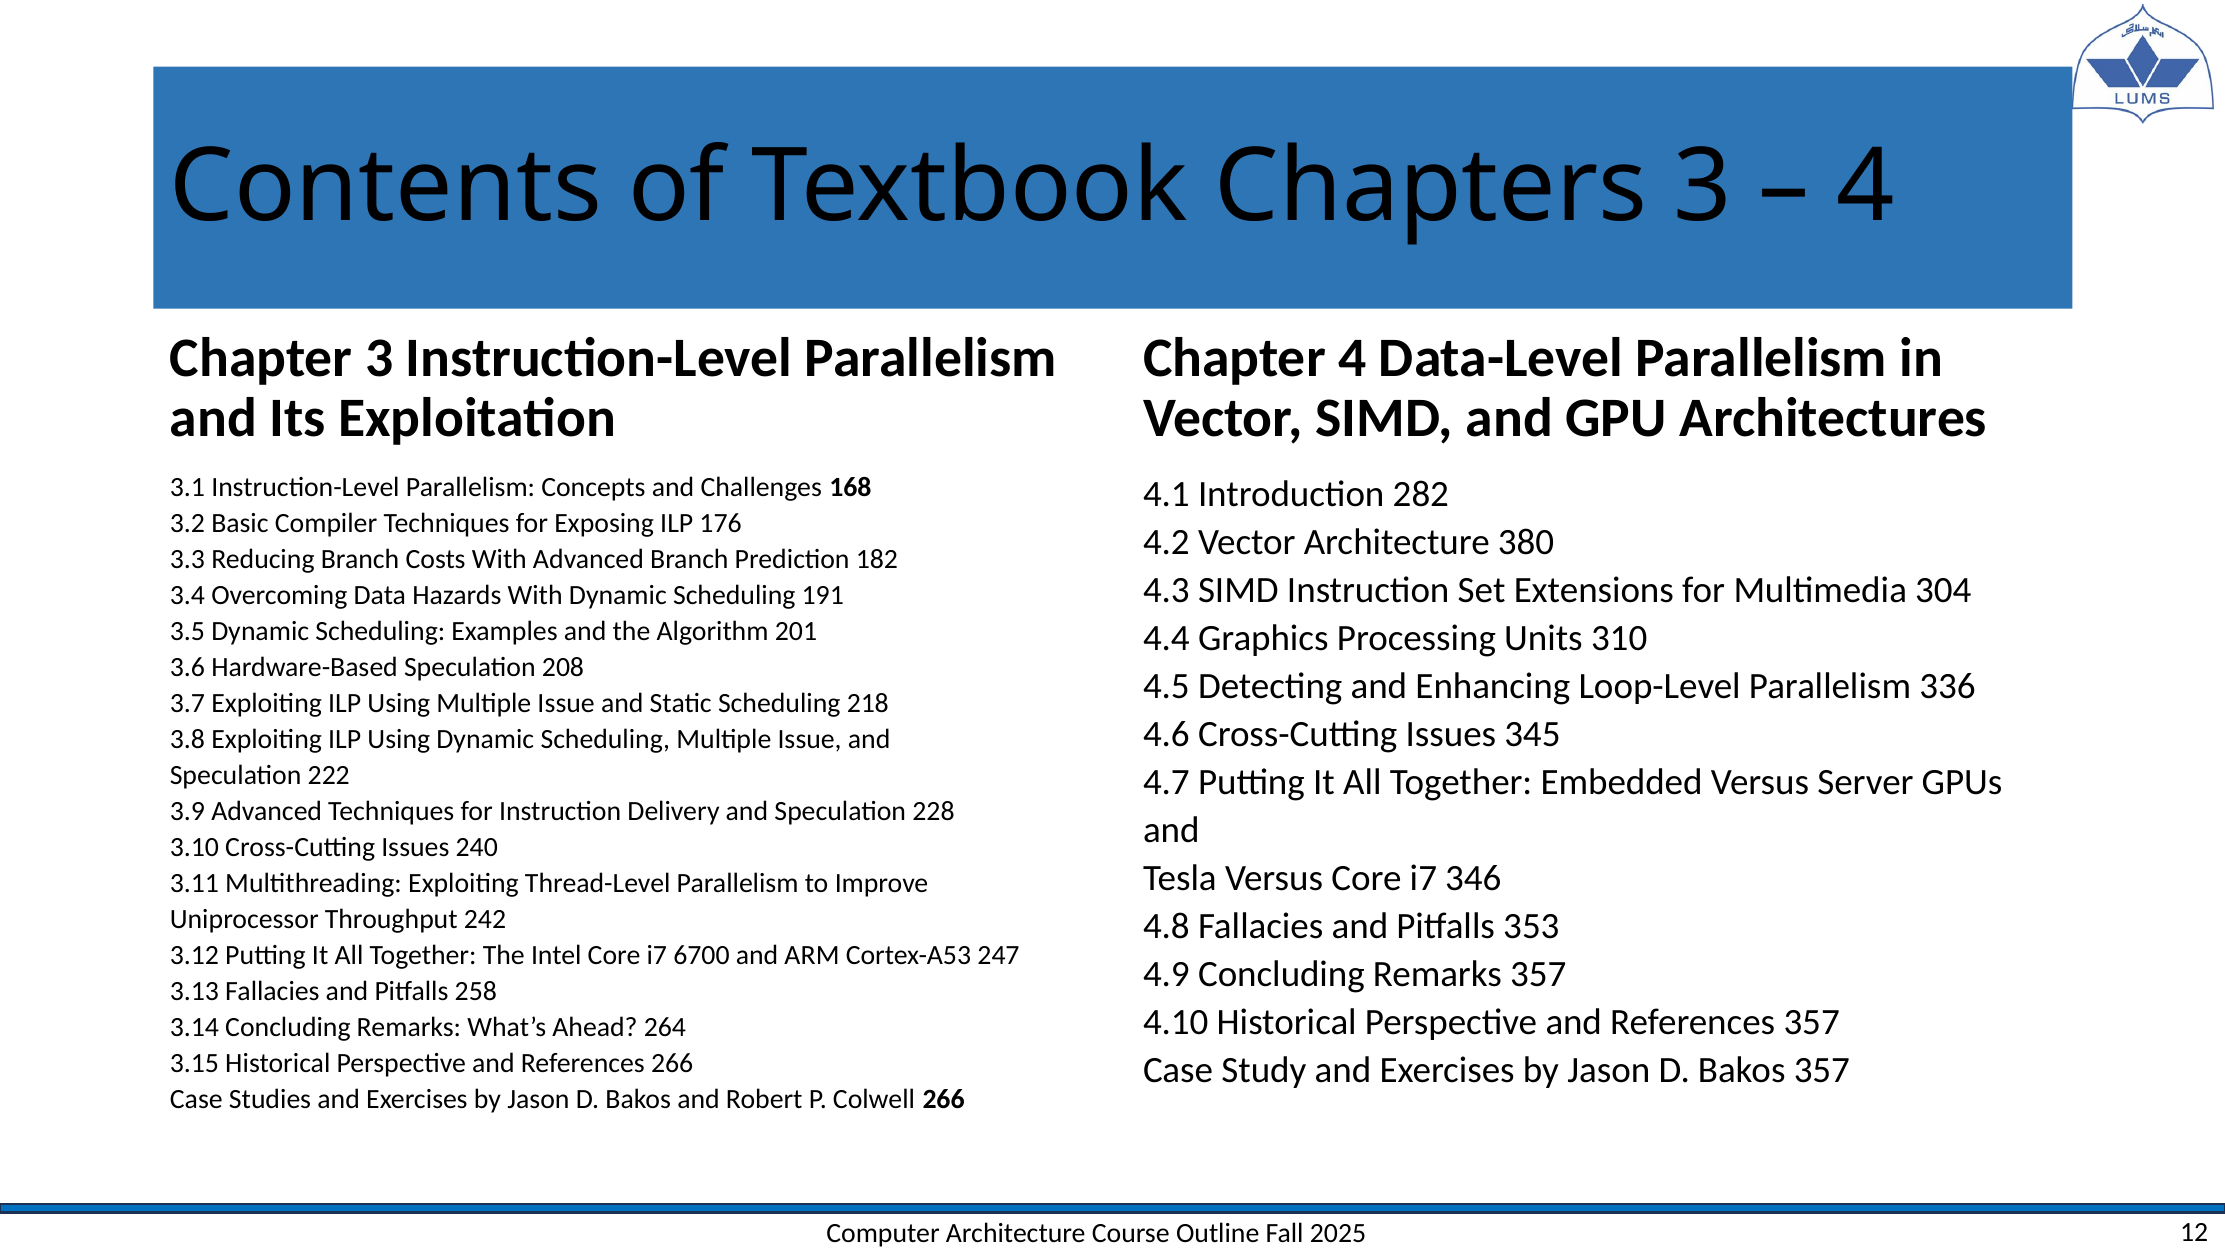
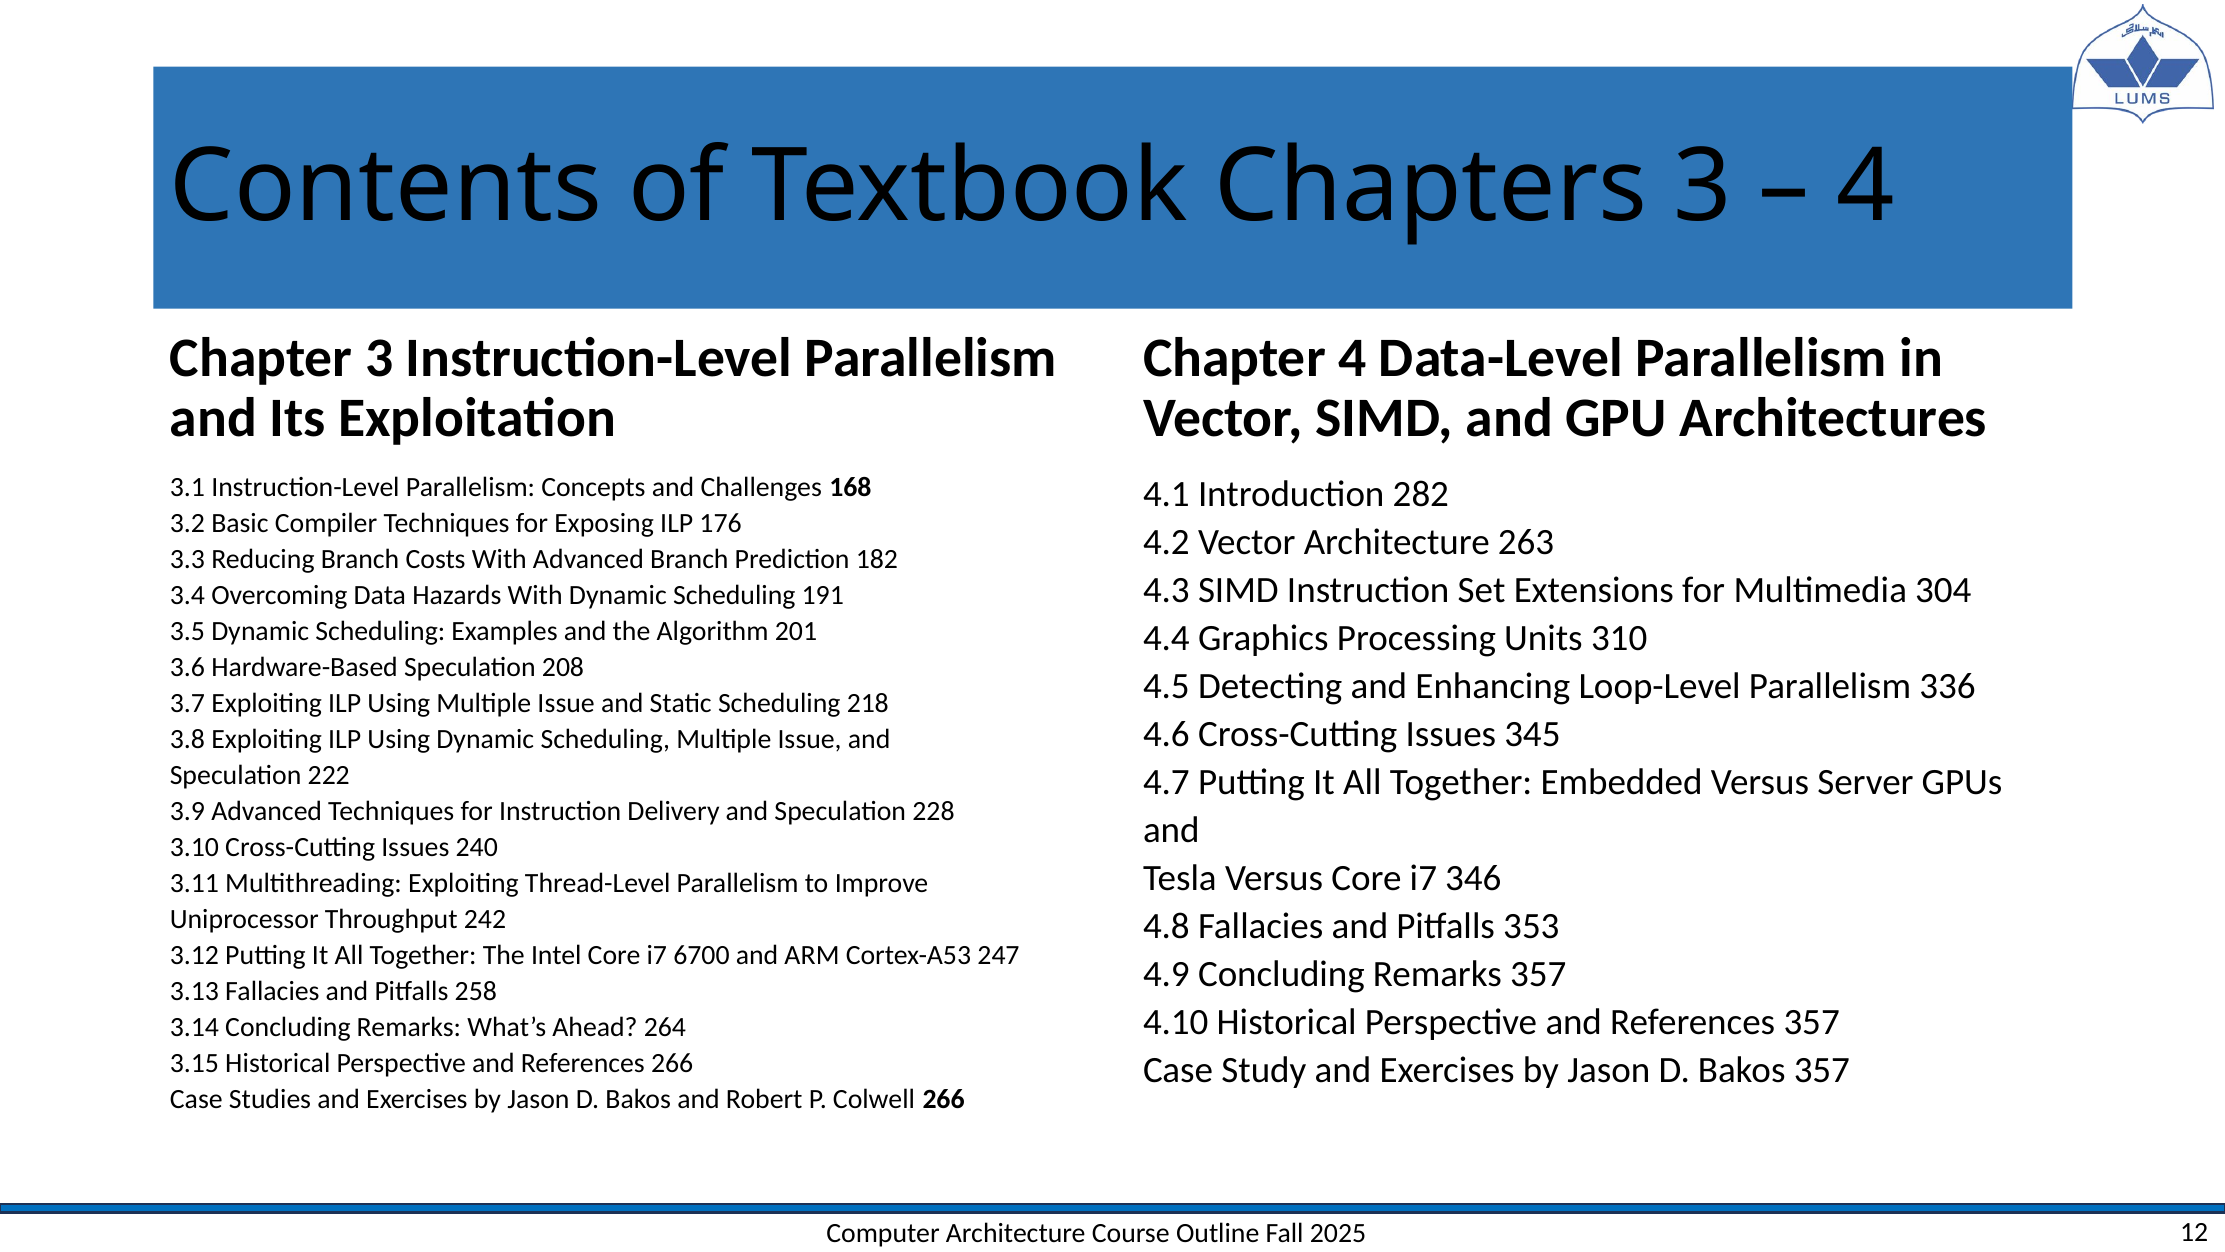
380: 380 -> 263 (1526, 542)
